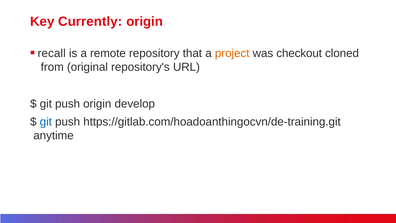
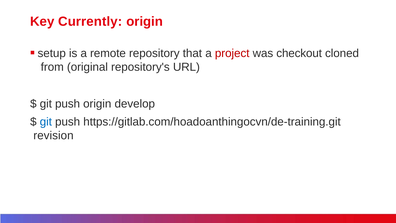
recall: recall -> setup (52, 53)
project colour: orange -> red (232, 53)
anytime: anytime -> revision (53, 136)
